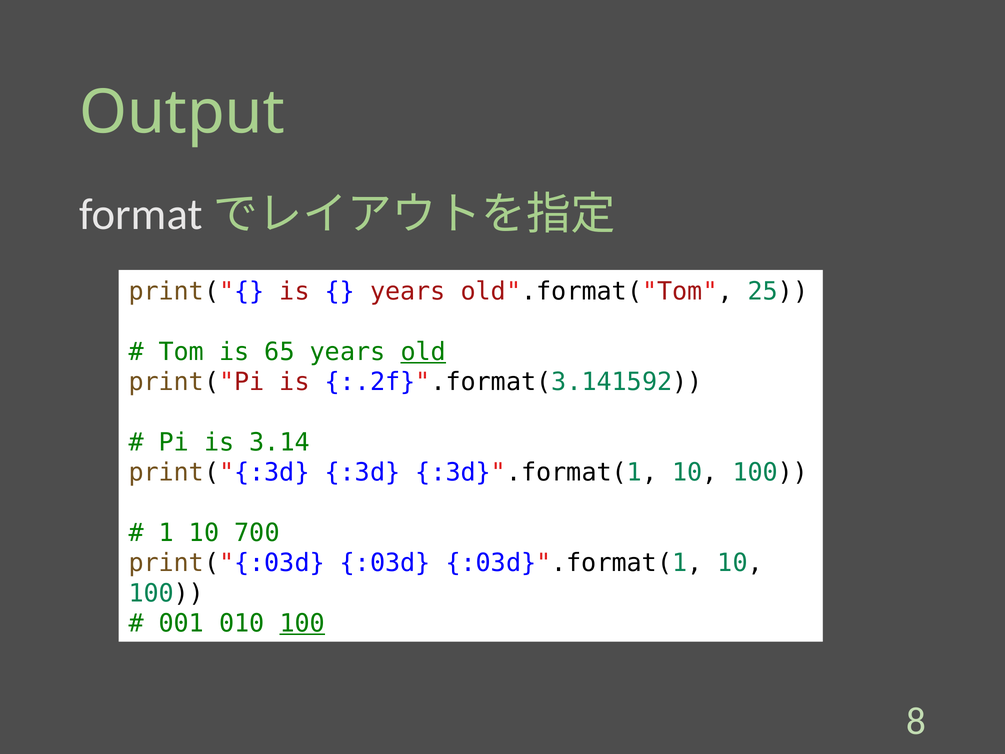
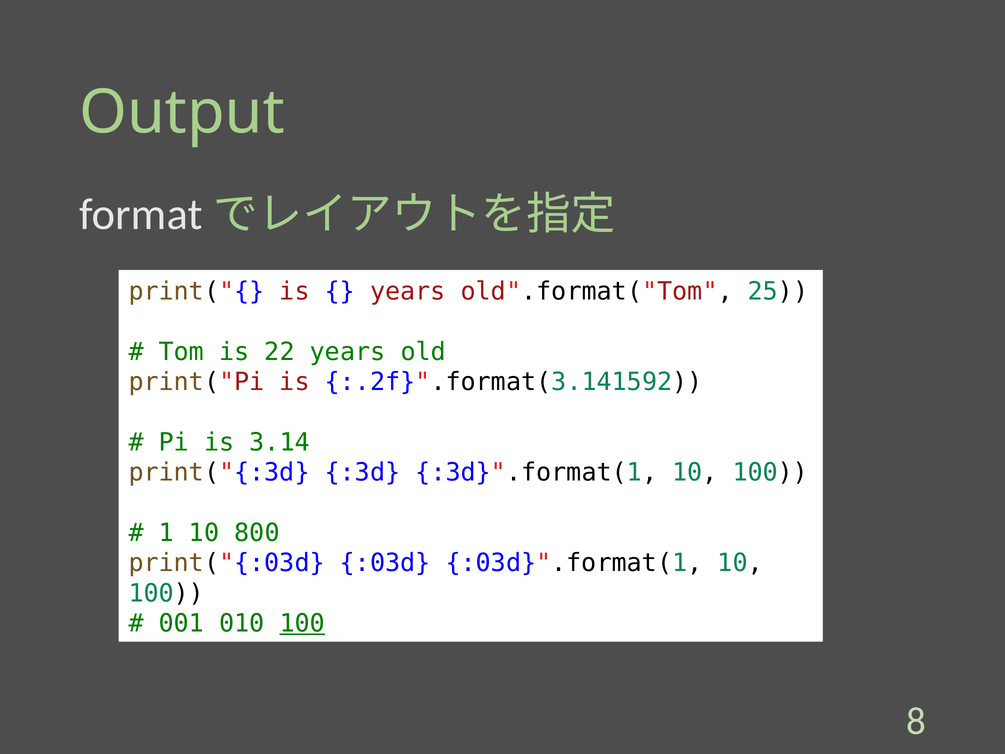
65: 65 -> 22 (280, 352)
old underline: present -> none (423, 352)
700: 700 -> 800 (257, 533)
